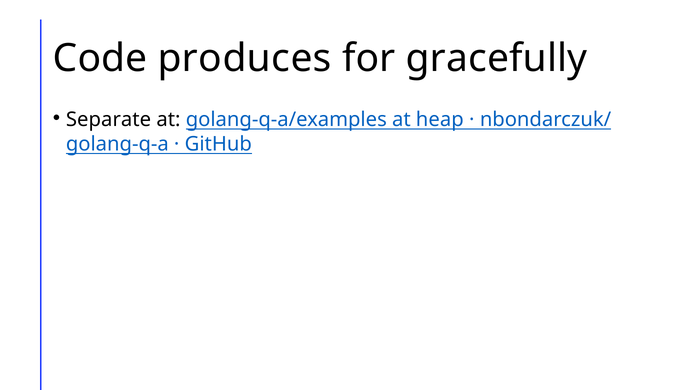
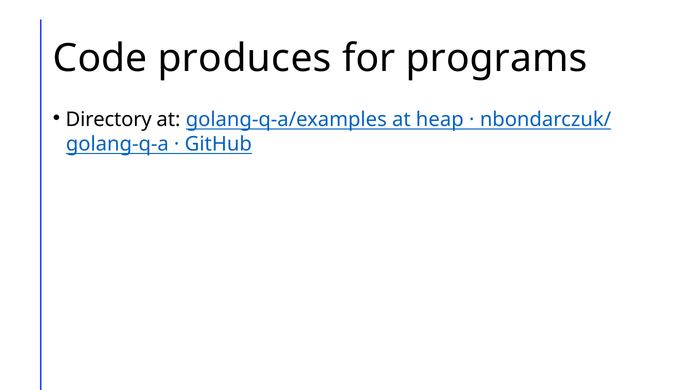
gracefully: gracefully -> programs (497, 58)
Separate: Separate -> Directory (109, 120)
